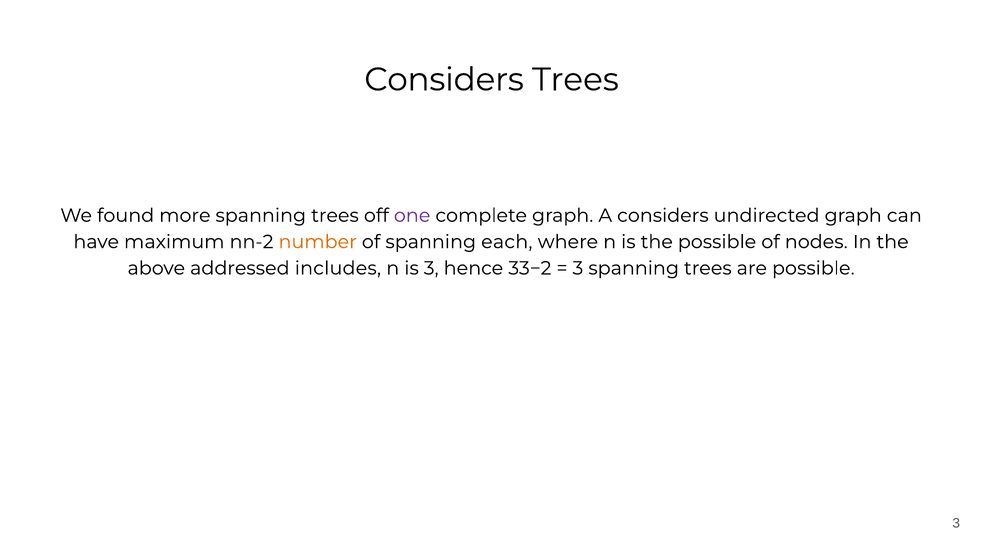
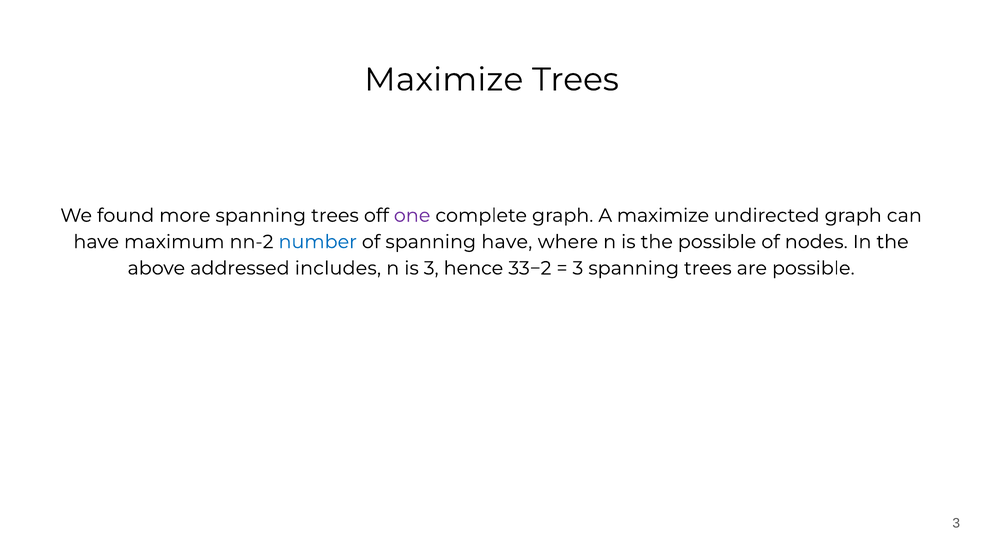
Considers: Considers -> Maximize (444, 80)
A considers: considers -> maximize (663, 215)
number colour: orange -> blue (318, 242)
spanning each: each -> have (507, 242)
